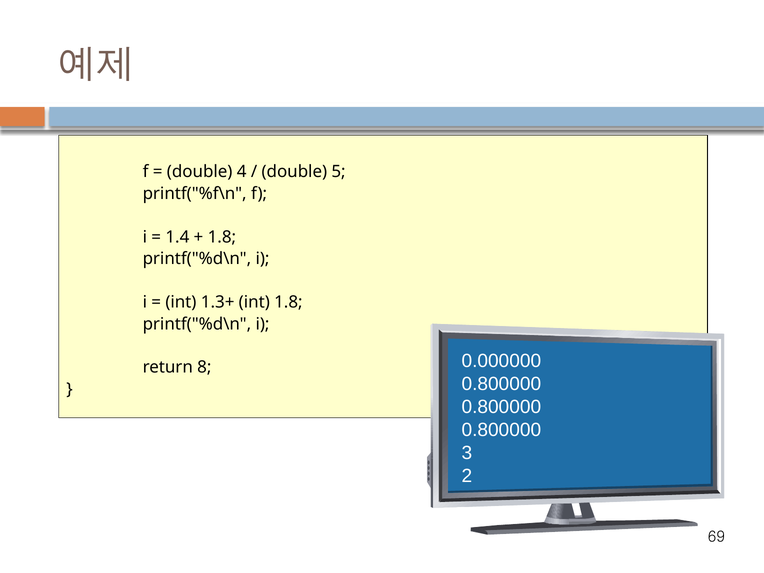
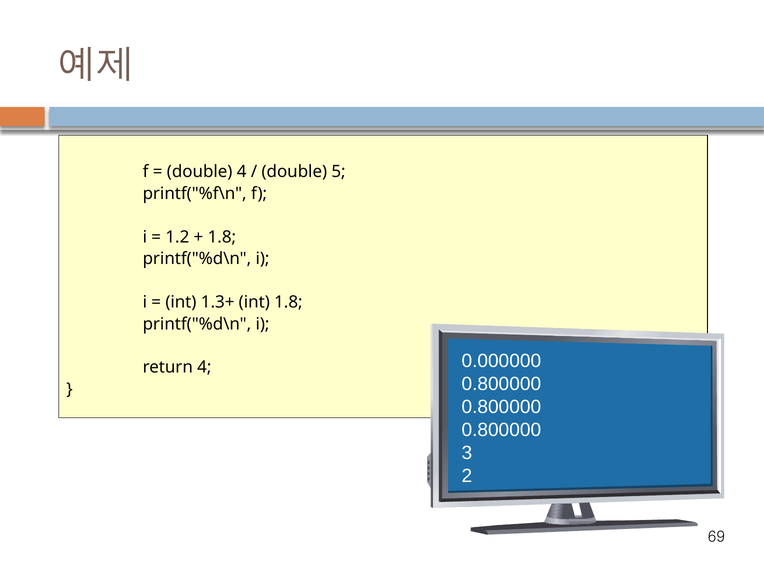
1.4: 1.4 -> 1.2 (177, 237)
return 8: 8 -> 4 (204, 367)
